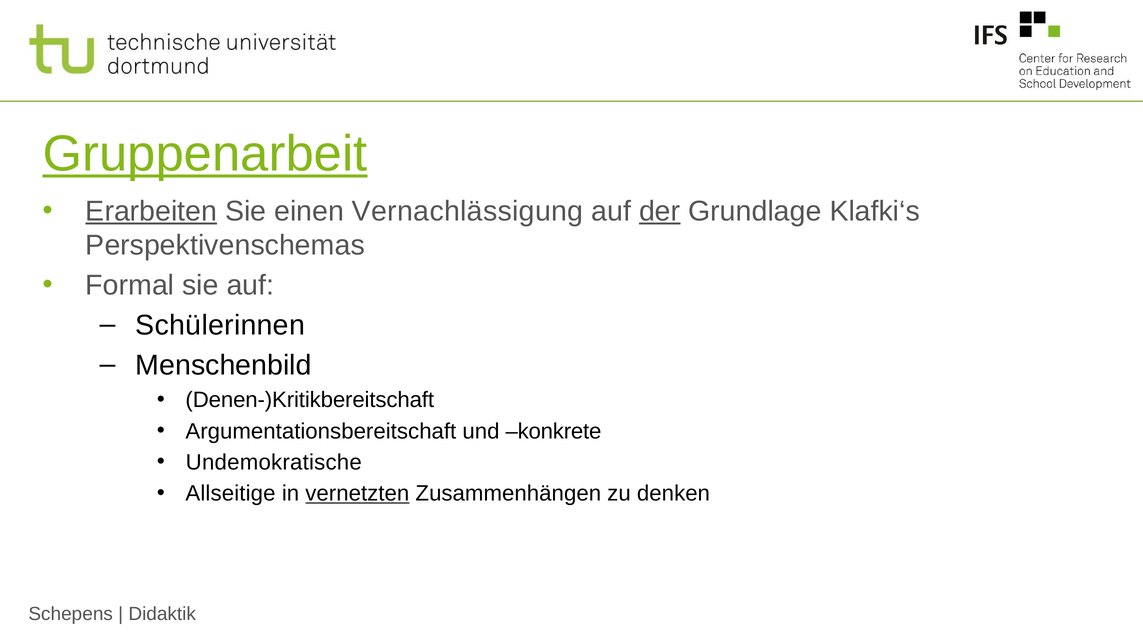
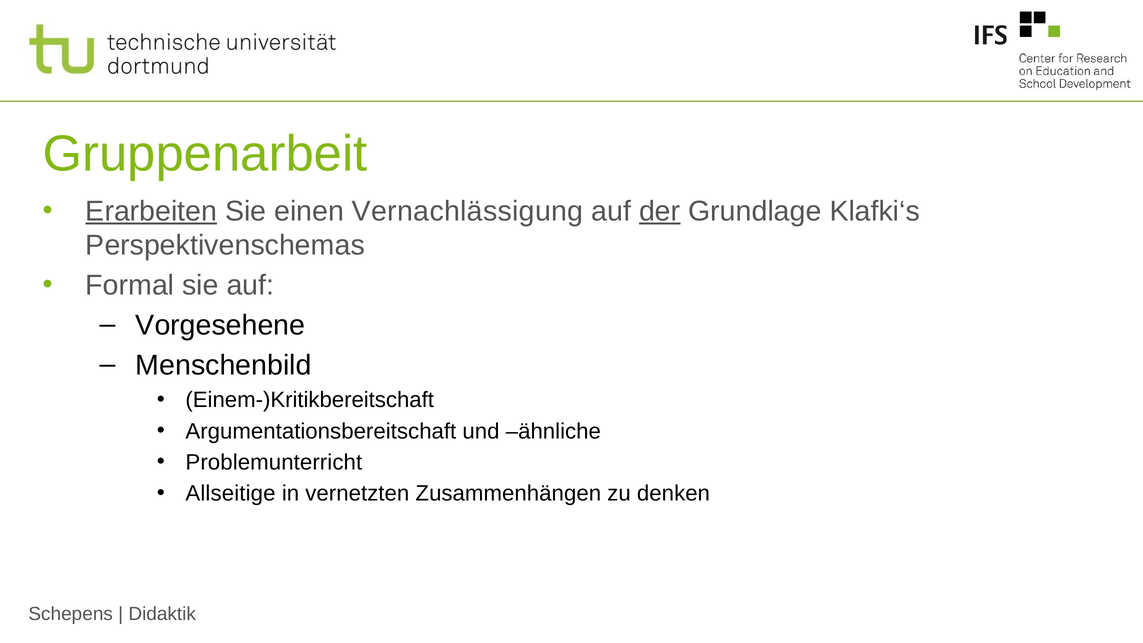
Gruppenarbeit underline: present -> none (205, 154)
Schülerinnen: Schülerinnen -> Vorgesehene (220, 326)
Denen-)Kritikbereitschaft: Denen-)Kritikbereitschaft -> Einem-)Kritikbereitschaft (310, 400)
konkrete: konkrete -> ähnliche (553, 431)
Undemokratische: Undemokratische -> Problemunterricht (274, 462)
vernetzten underline: present -> none (357, 493)
